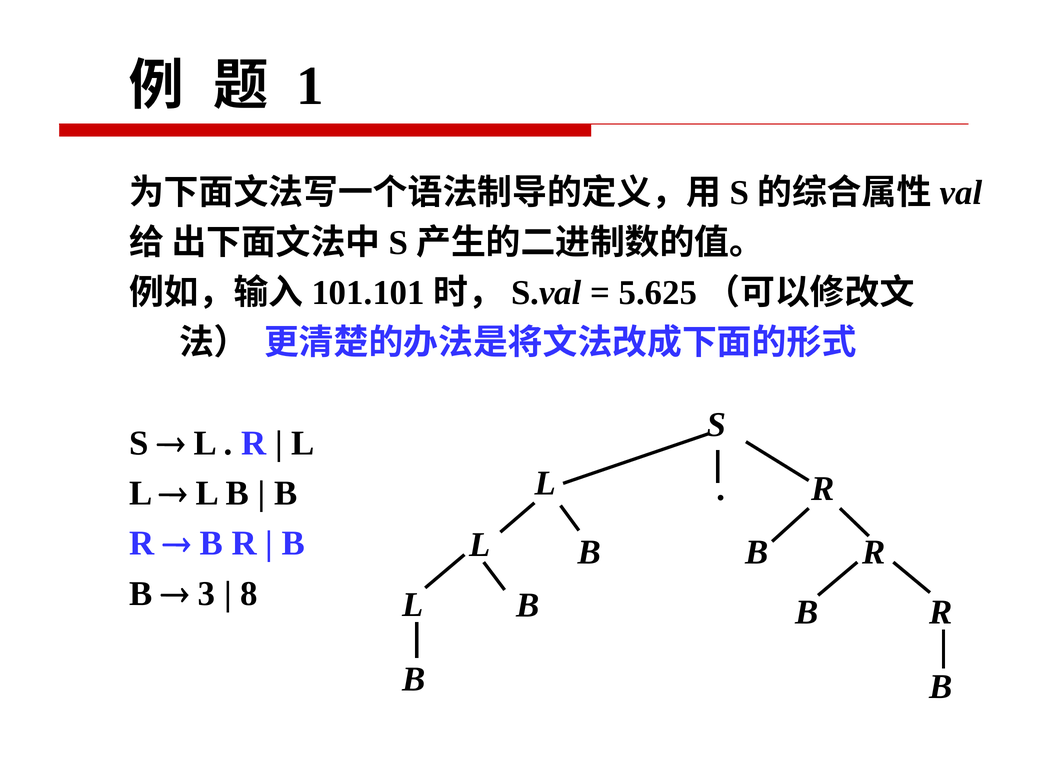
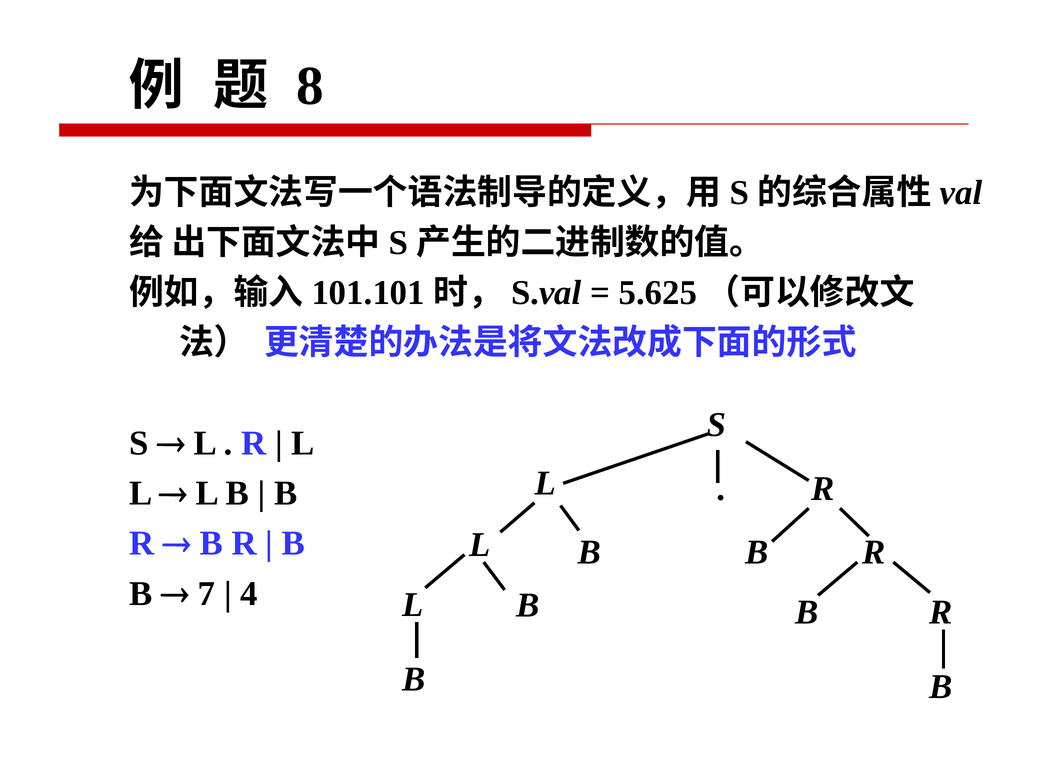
1: 1 -> 8 (310, 86)
3: 3 -> 7 (207, 594)
8: 8 -> 4 (249, 594)
